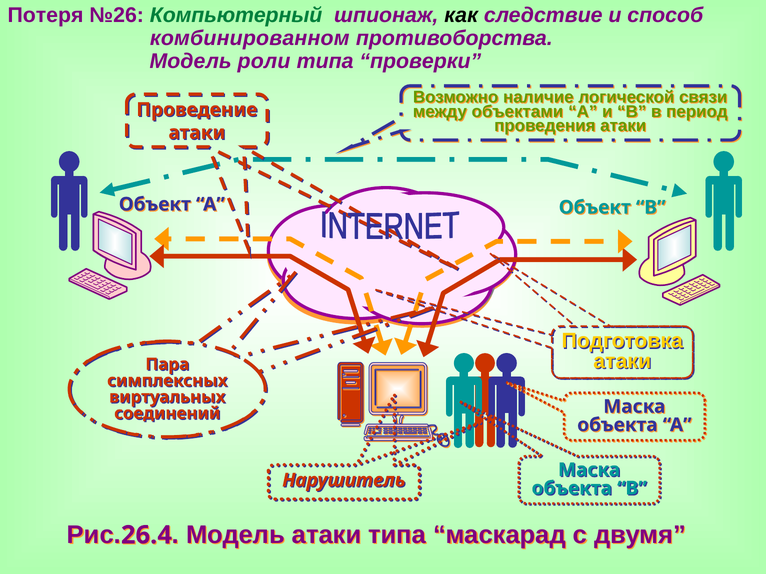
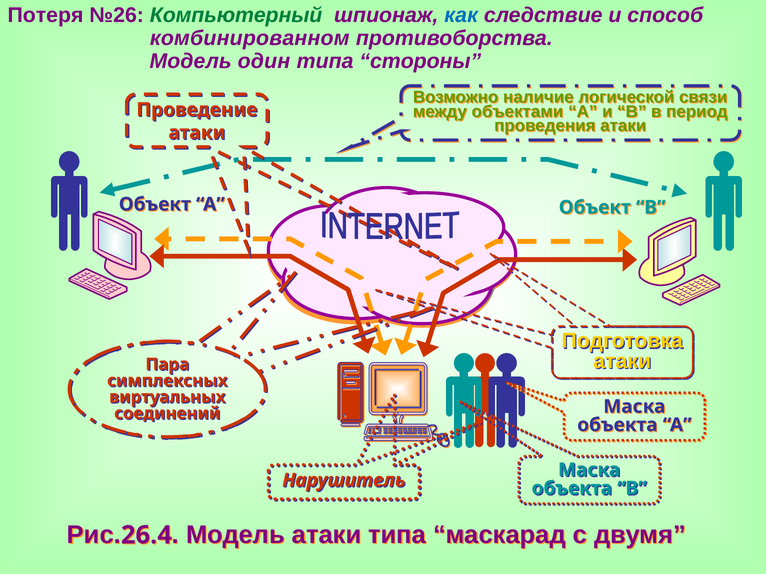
как colour: black -> blue (461, 15)
роли: роли -> один (264, 61)
проверки: проверки -> стороны (420, 61)
